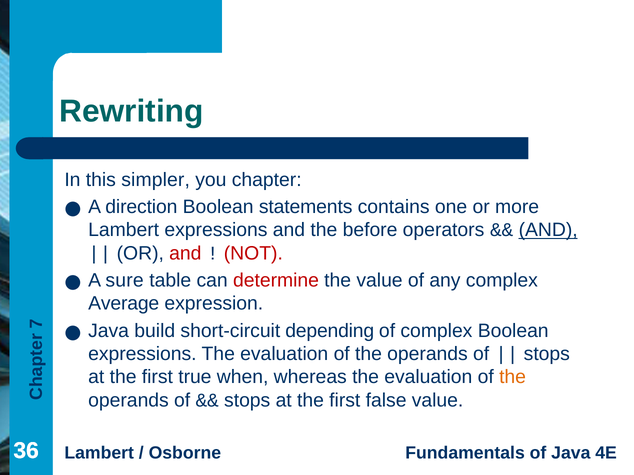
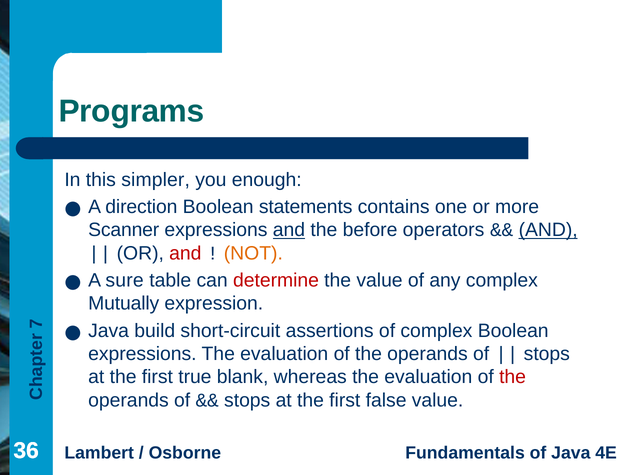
Rewriting: Rewriting -> Programs (132, 112)
chapter: chapter -> enough (267, 180)
Lambert: Lambert -> Scanner (124, 230)
and underline: none -> present (289, 230)
NOT colour: red -> orange (253, 254)
Average: Average -> Mutually (124, 304)
depending: depending -> assertions (330, 331)
when: when -> blank (243, 377)
the colour: orange -> red (513, 377)
